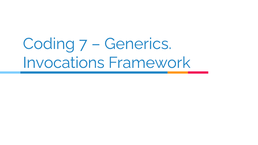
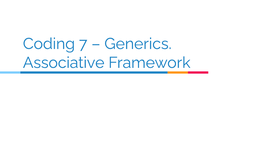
Invocations: Invocations -> Associative (64, 63)
